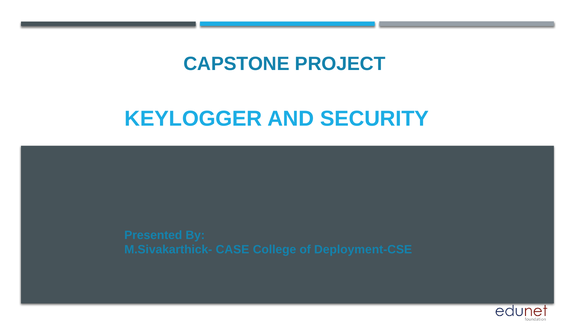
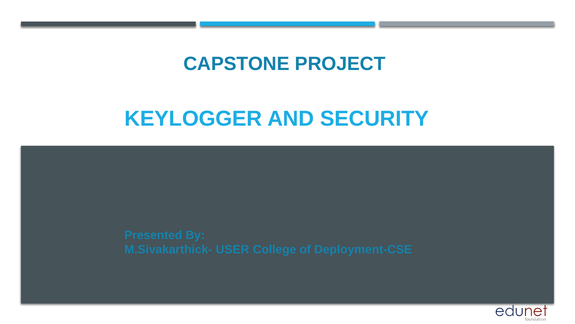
CASE: CASE -> USER (232, 249)
